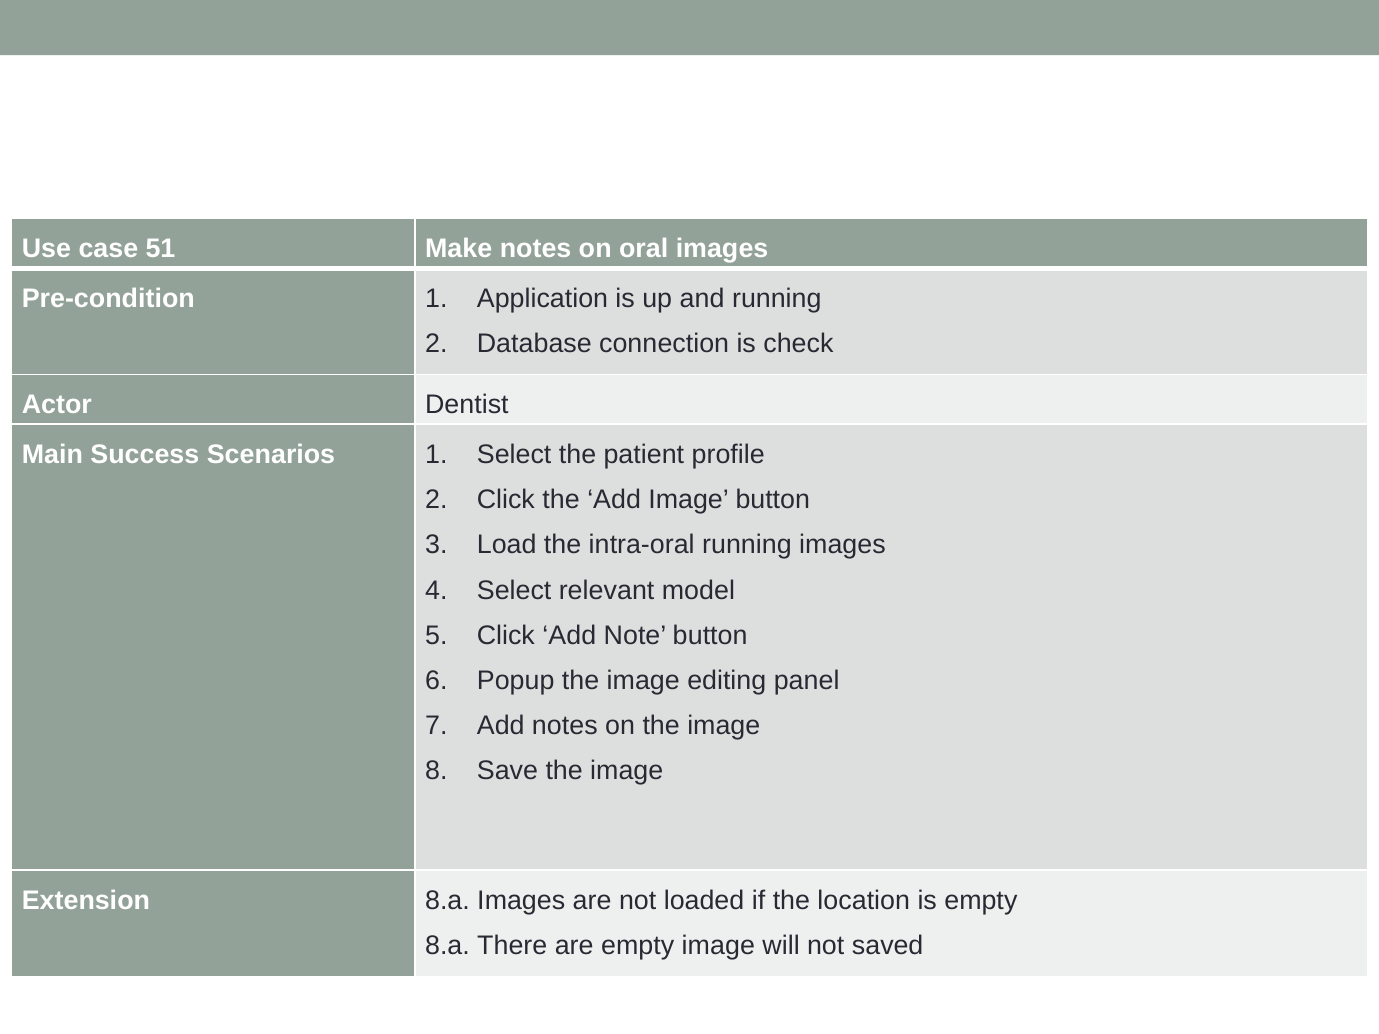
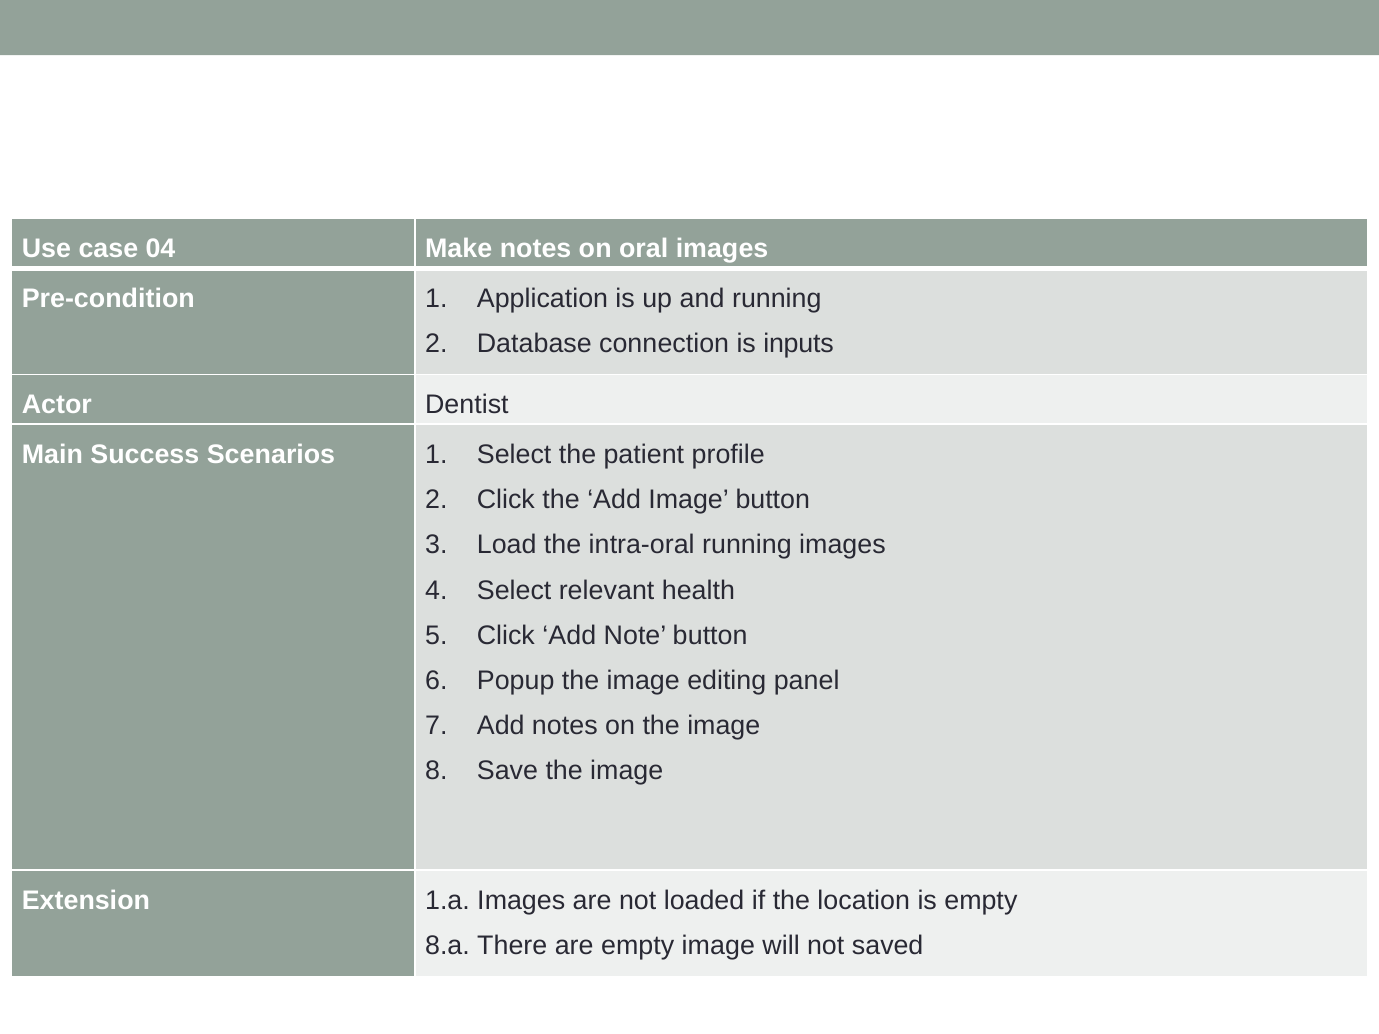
51: 51 -> 04 (160, 249)
check: check -> inputs (799, 344)
model: model -> health (698, 590)
Extension 8.a: 8.a -> 1.a (447, 901)
